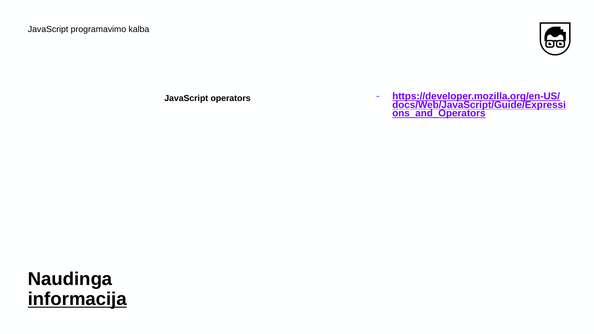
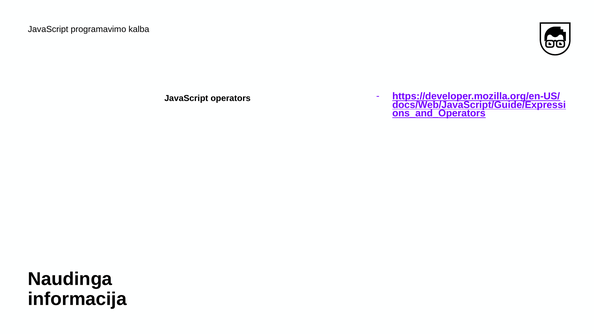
informacija underline: present -> none (77, 299)
